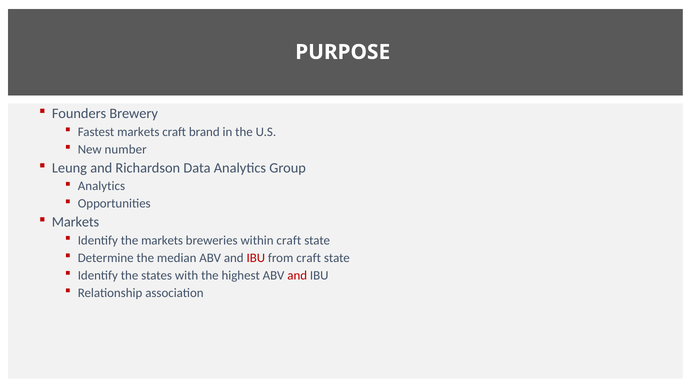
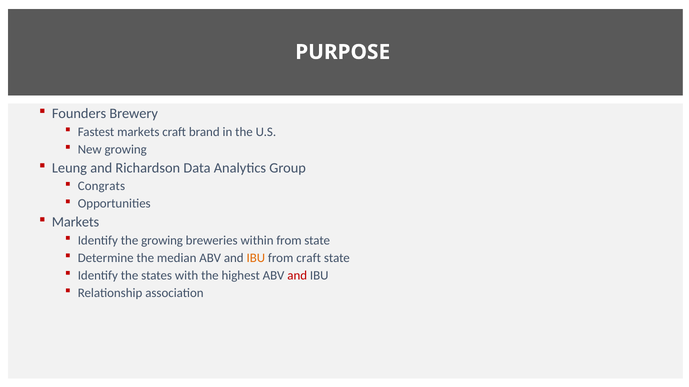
New number: number -> growing (126, 150)
Analytics: Analytics -> Congrats (101, 186)
the markets: markets -> growing (162, 241)
within craft: craft -> from (289, 241)
IBU colour: red -> orange (256, 258)
